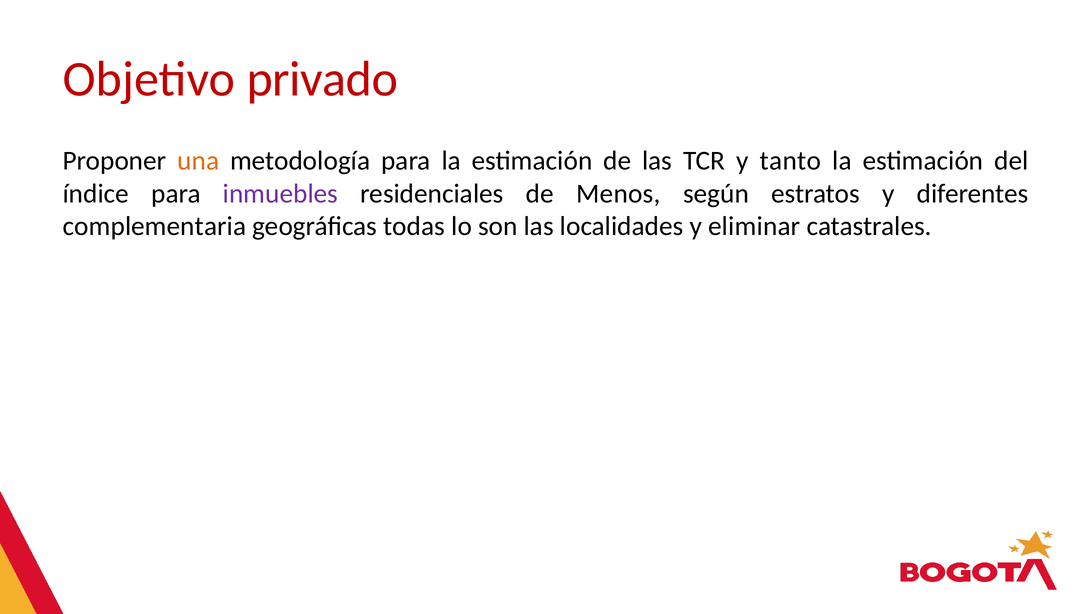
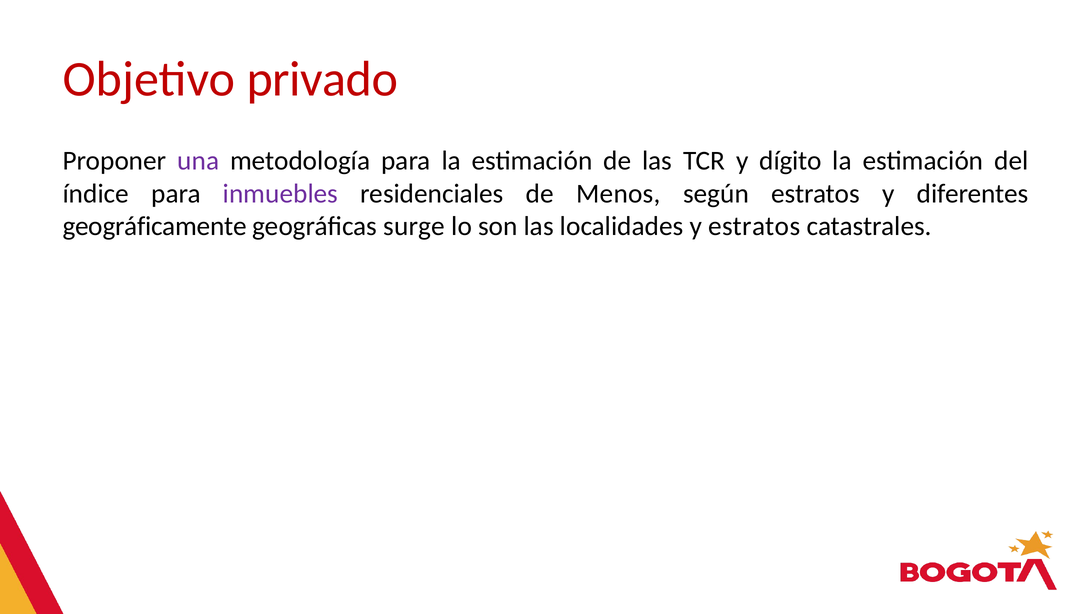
una colour: orange -> purple (198, 161)
tanto: tanto -> dígito (791, 161)
complementaria: complementaria -> geográficamente (155, 226)
todas: todas -> surge (414, 226)
y eliminar: eliminar -> estratos (754, 226)
